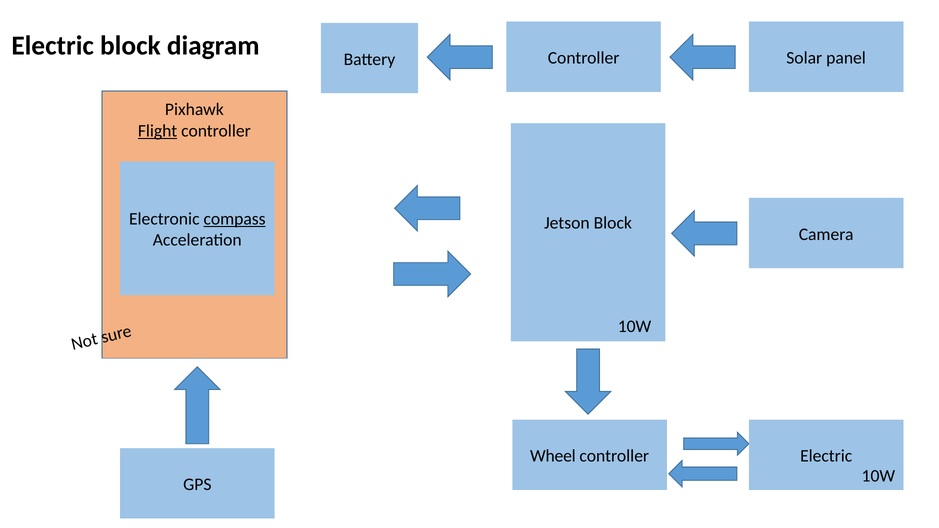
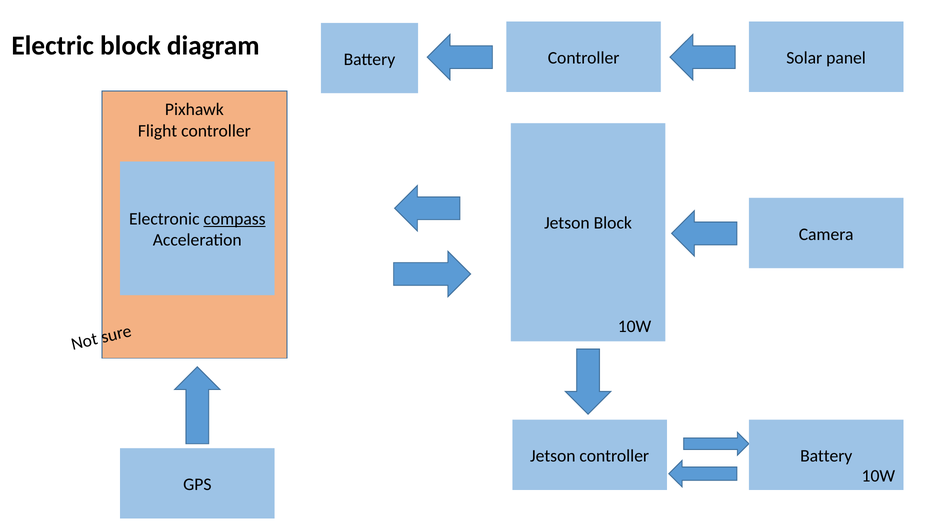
Flight underline: present -> none (158, 131)
Wheel: Wheel -> Jetson (553, 456)
Electric: Electric -> Battery (826, 456)
